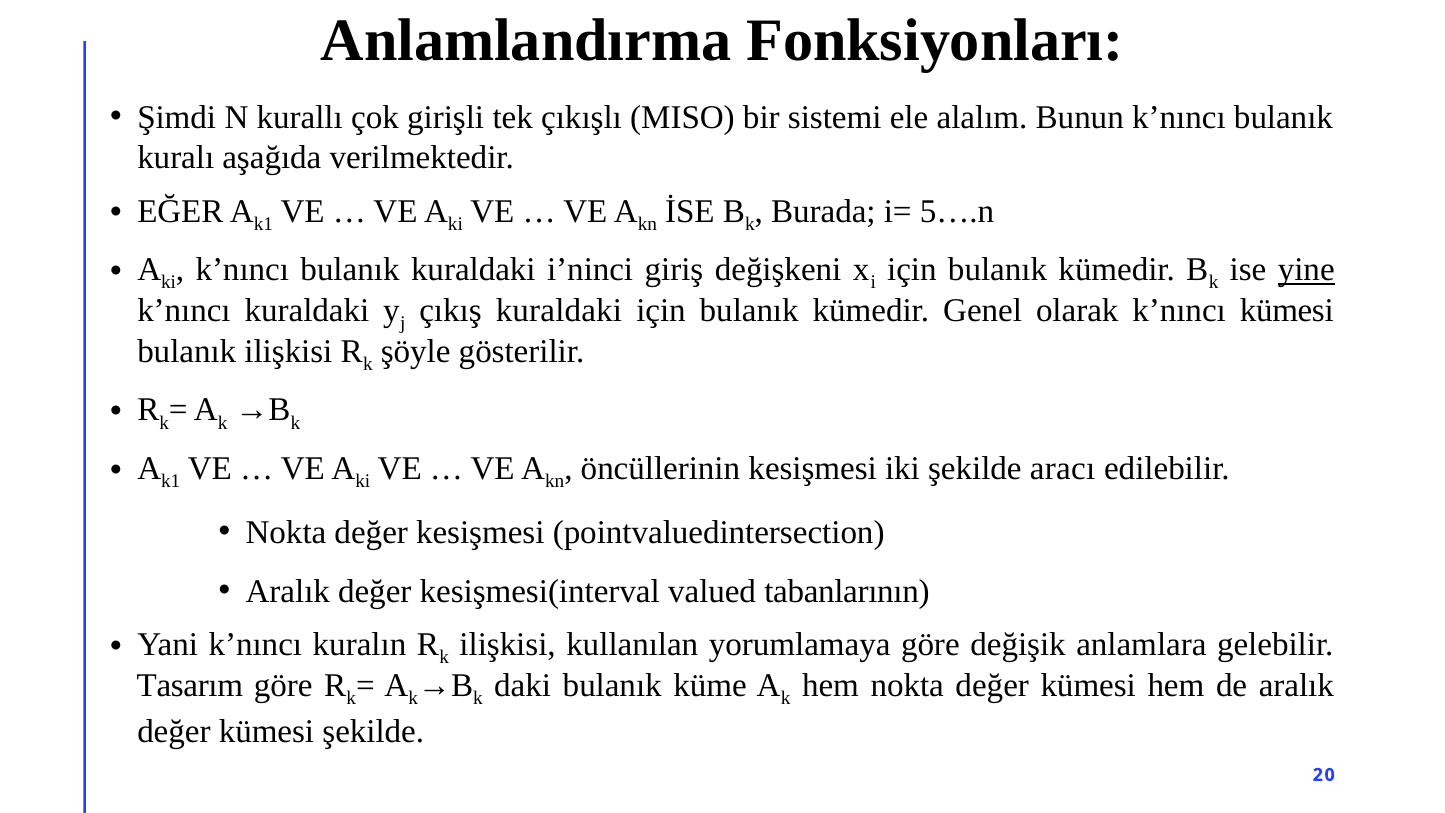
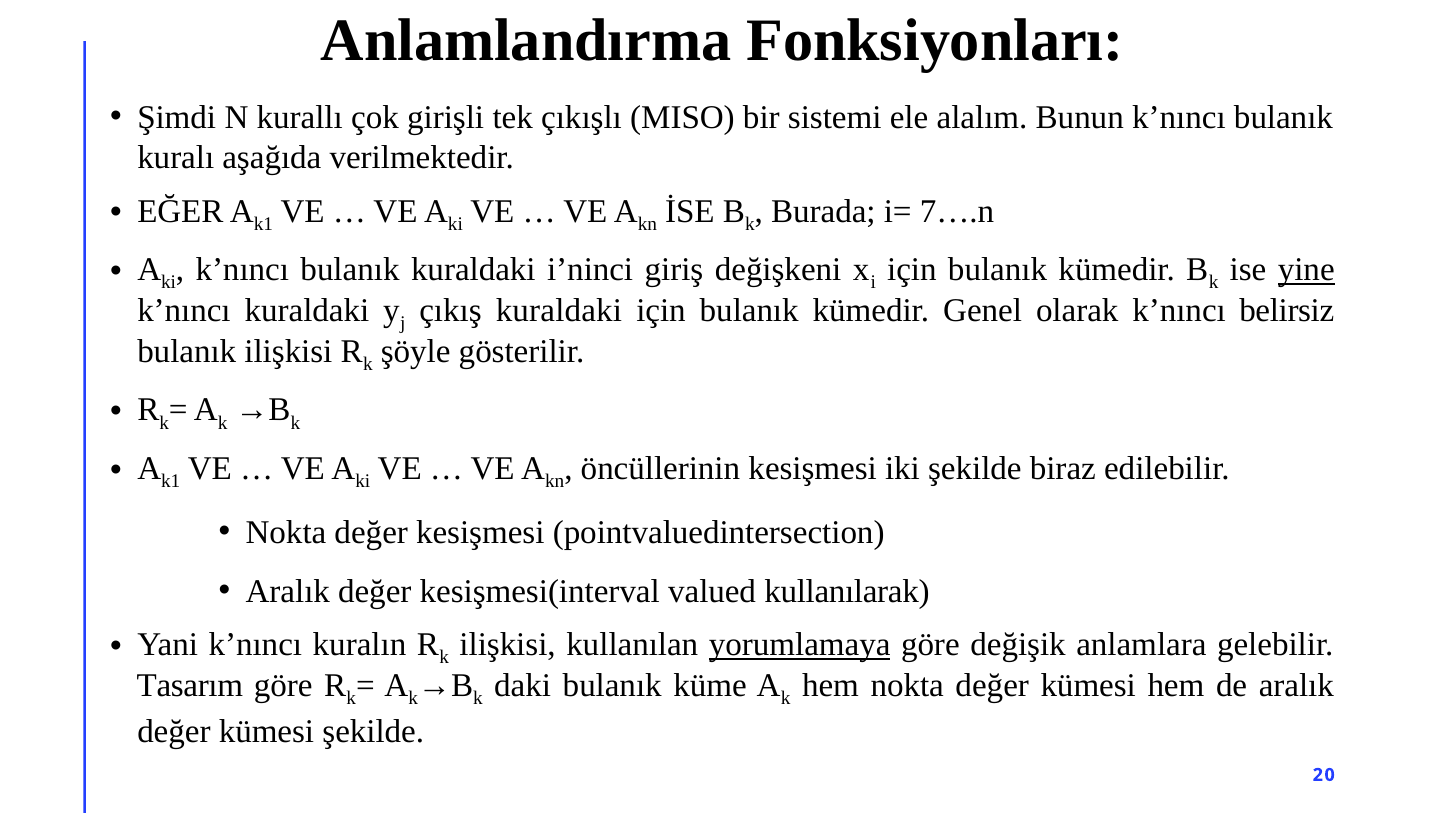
5….n: 5….n -> 7….n (957, 211)
k’nıncı kümesi: kümesi -> belirsiz (1287, 310)
aracı: aracı -> biraz (1063, 468)
tabanlarının: tabanlarının -> kullanılarak (847, 591)
yorumlamaya underline: none -> present (800, 645)
